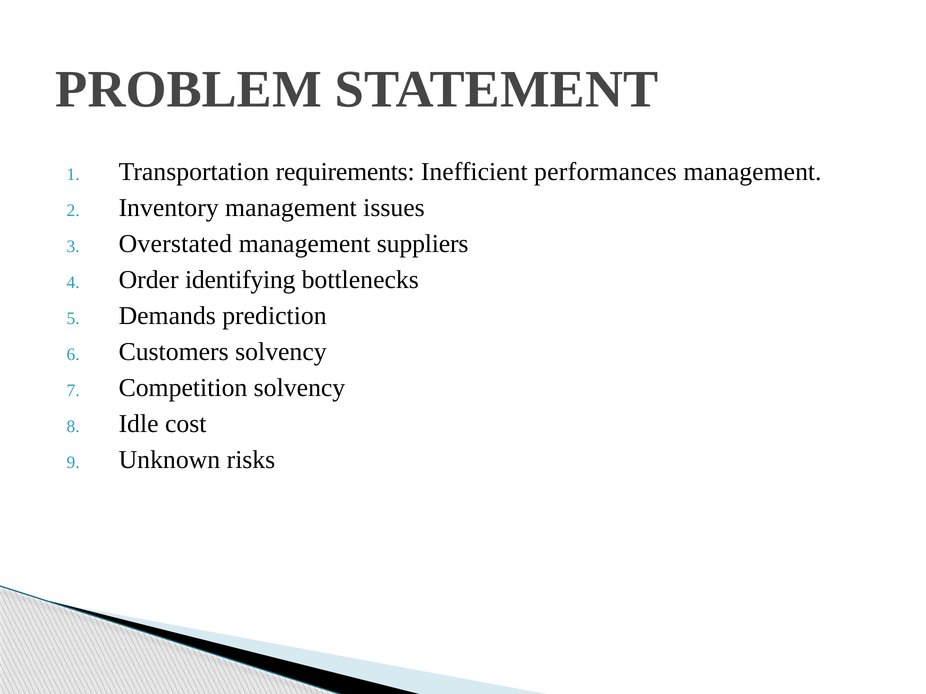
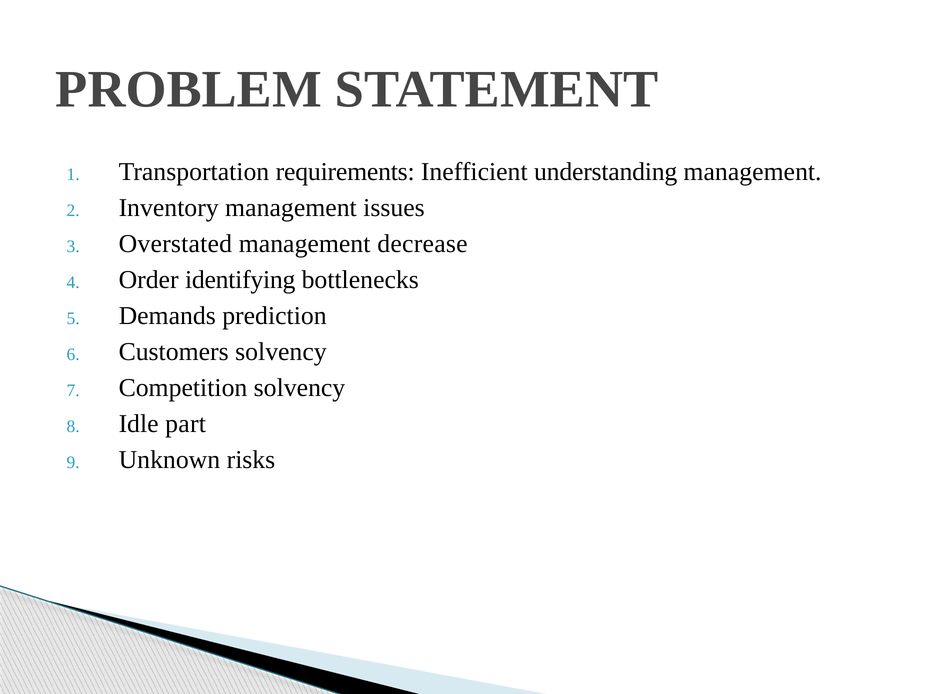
performances: performances -> understanding (606, 172)
suppliers: suppliers -> decrease (422, 244)
cost: cost -> part (186, 424)
